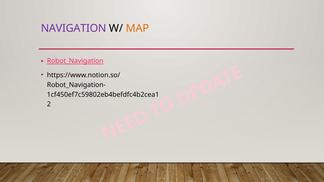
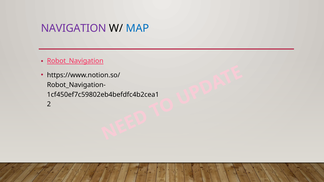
MAP colour: orange -> blue (137, 28)
